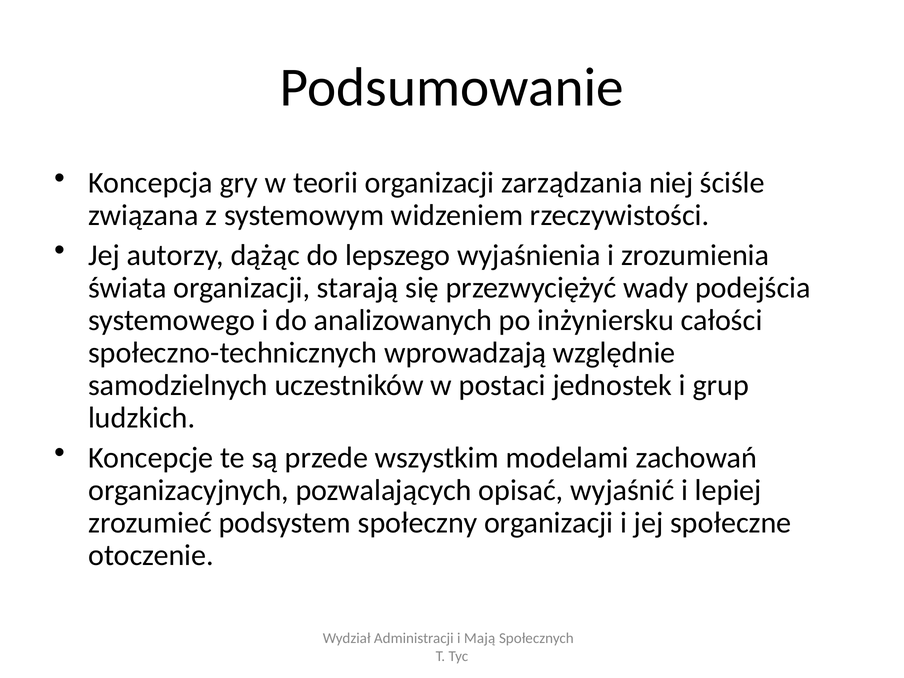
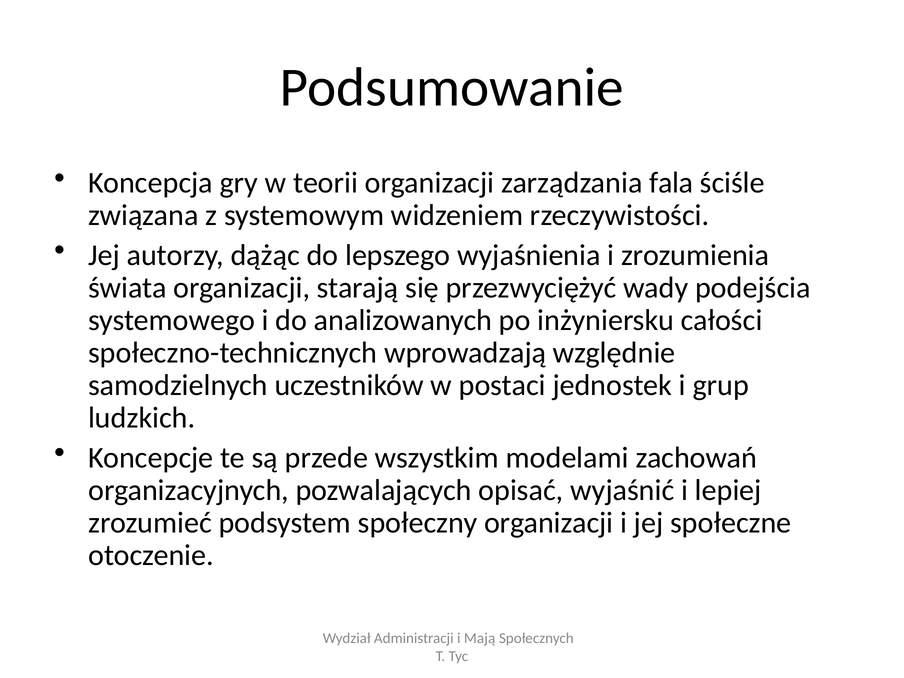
niej: niej -> fala (671, 183)
